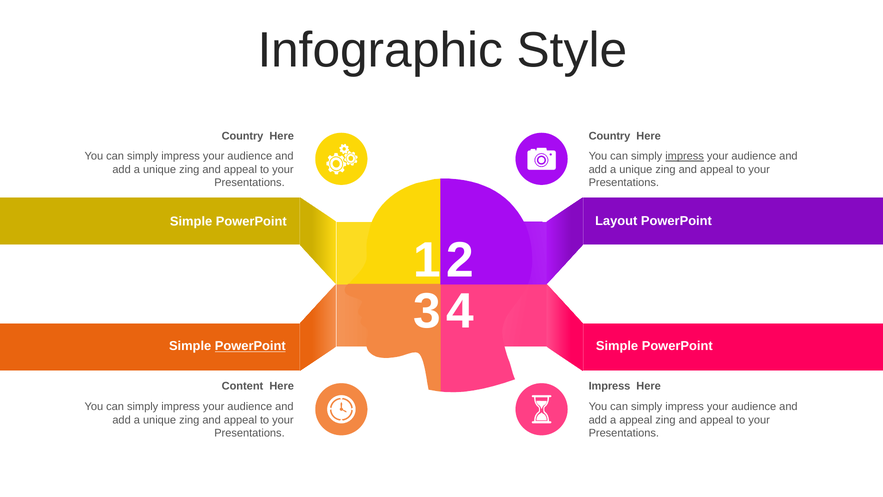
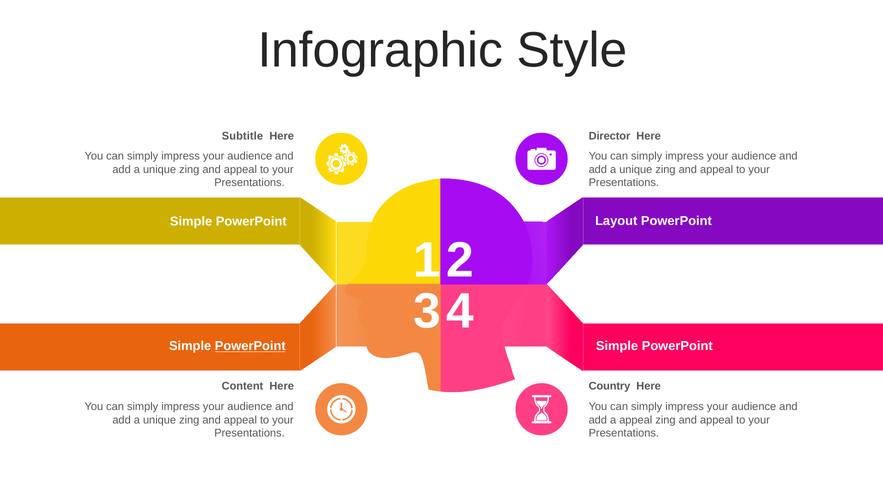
Country: Country -> Subtitle (242, 136)
Country: Country -> Director (609, 136)
impress underline: present -> none (685, 156)
Impress: Impress -> Country (609, 386)
